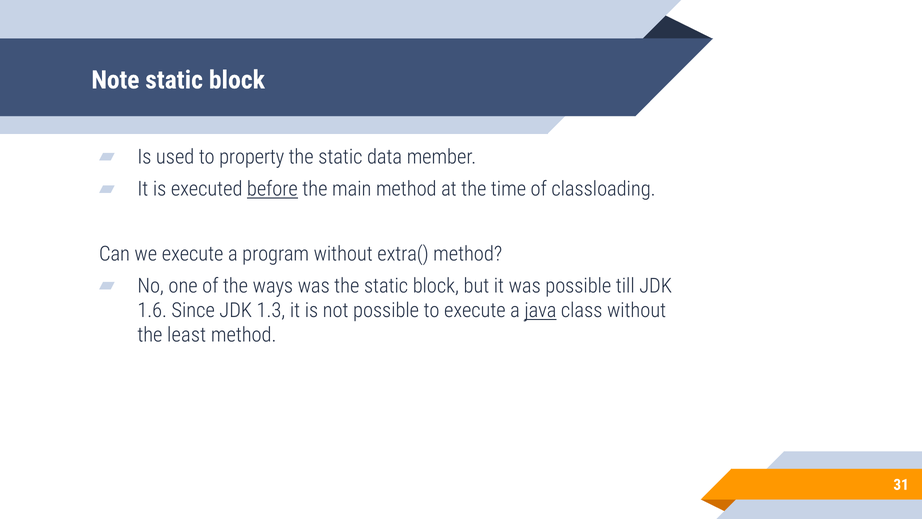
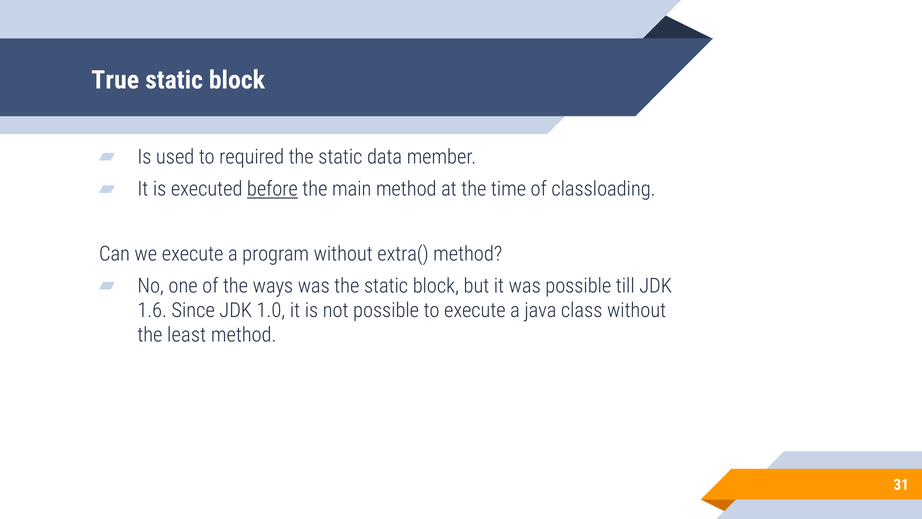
Note: Note -> True (115, 80)
property: property -> required (252, 157)
1.3: 1.3 -> 1.0 (271, 310)
java underline: present -> none (540, 310)
